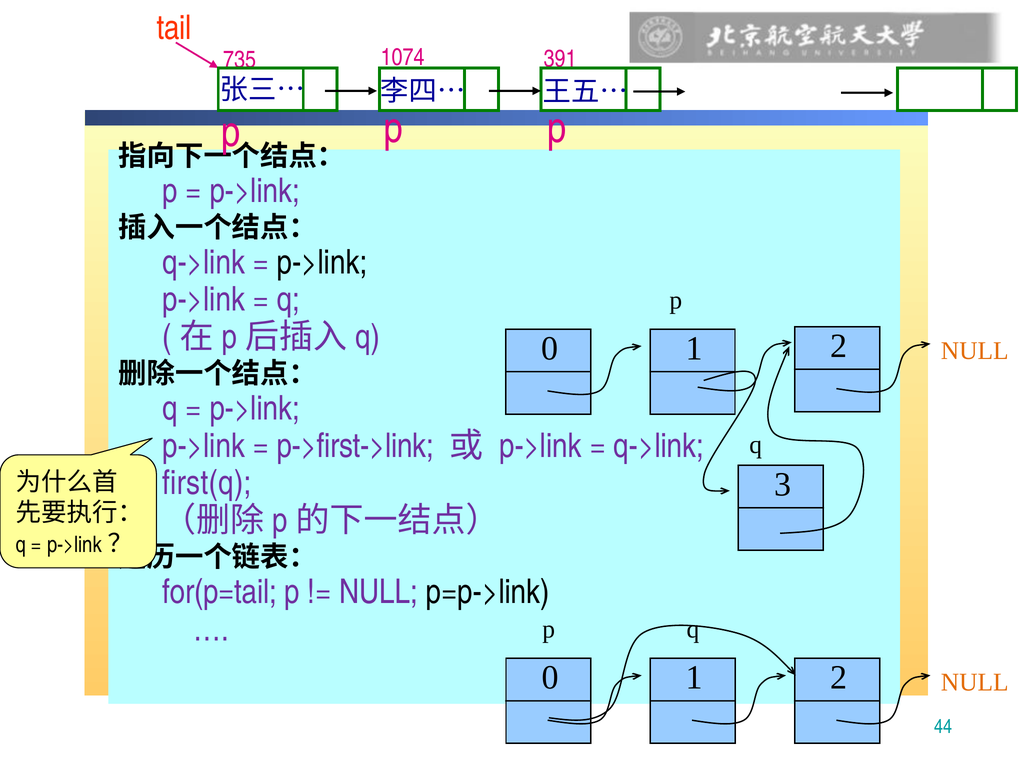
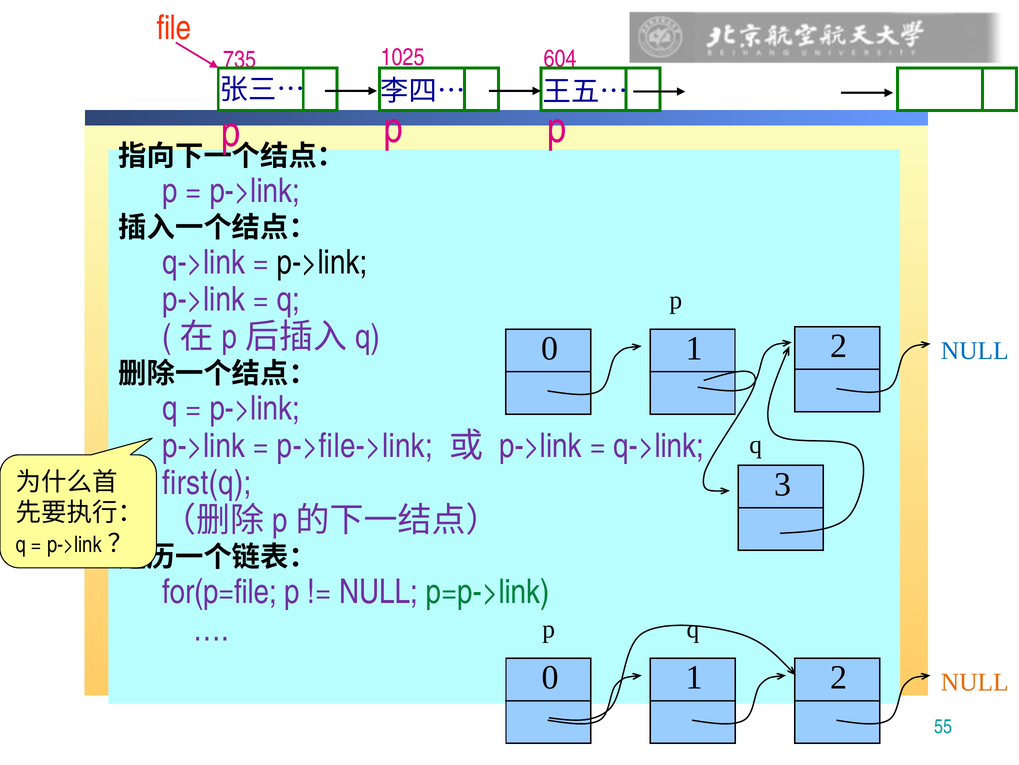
tail: tail -> file (174, 28)
1074: 1074 -> 1025 (403, 57)
391: 391 -> 604 (560, 59)
NULL colour: orange -> blue (975, 350)
p->first->link: p->first->link -> p->file->link (355, 445)
for(p=tail: for(p=tail -> for(p=file (220, 591)
p=p->link colour: black -> green (488, 591)
44: 44 -> 55 (943, 726)
